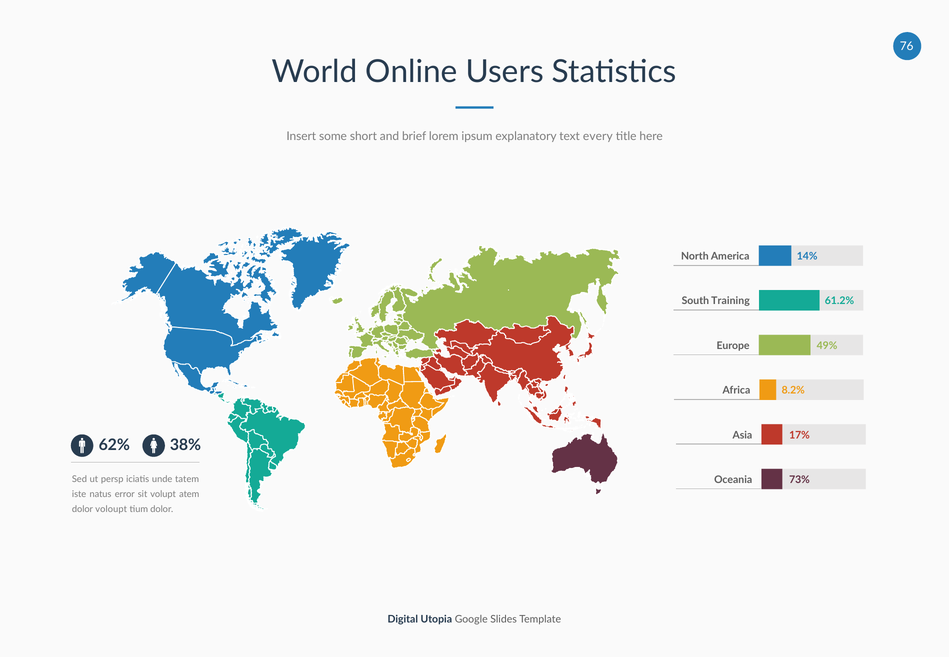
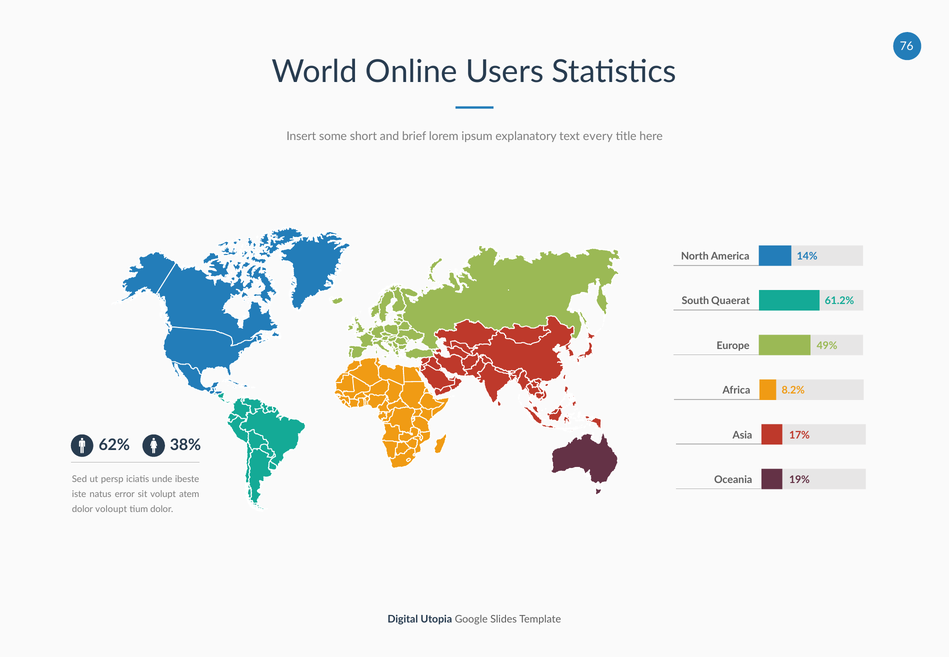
Training: Training -> Quaerat (731, 301)
73%: 73% -> 19% (799, 480)
tatem: tatem -> ibeste (187, 479)
